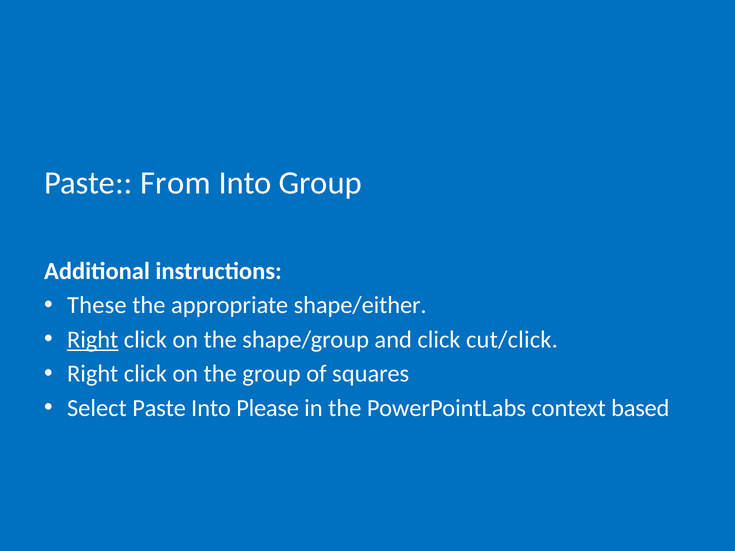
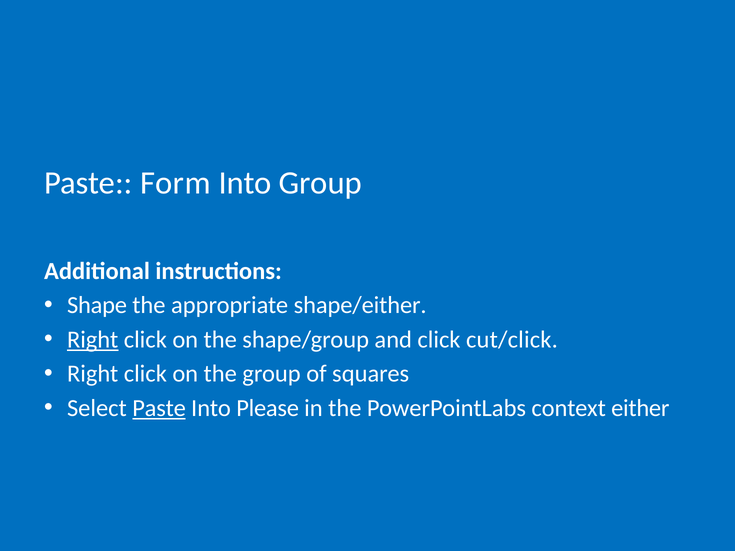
From: From -> Form (175, 183)
These: These -> Shape (97, 306)
Paste underline: none -> present (159, 408)
based: based -> either (640, 408)
